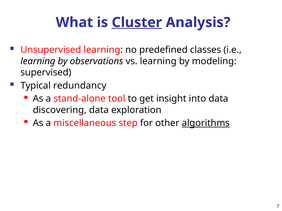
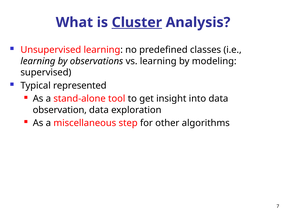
redundancy: redundancy -> represented (80, 86)
discovering: discovering -> observation (60, 110)
algorithms underline: present -> none (206, 123)
